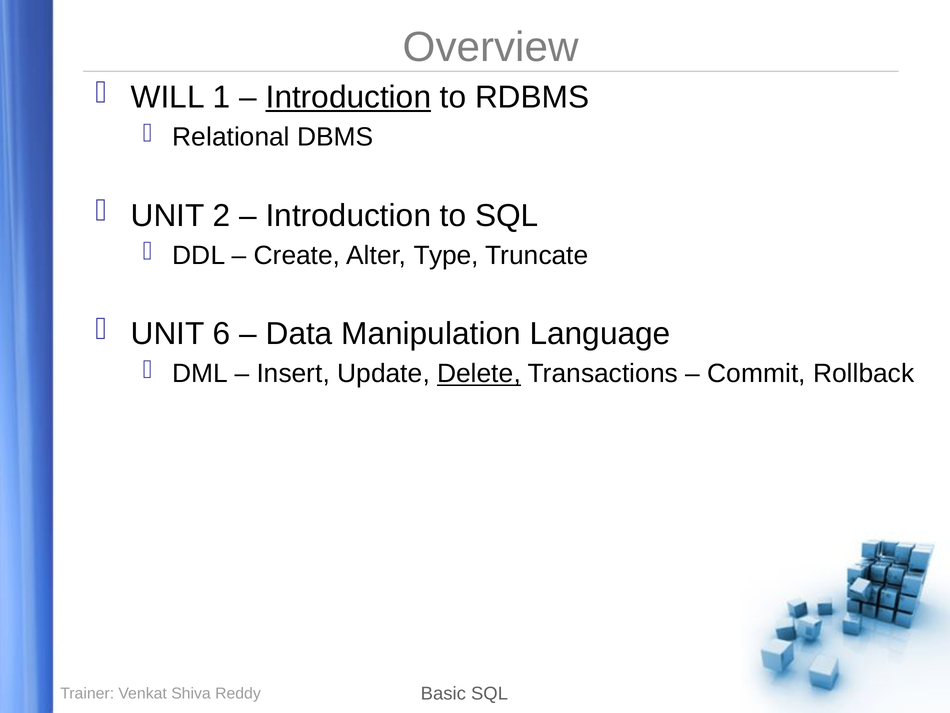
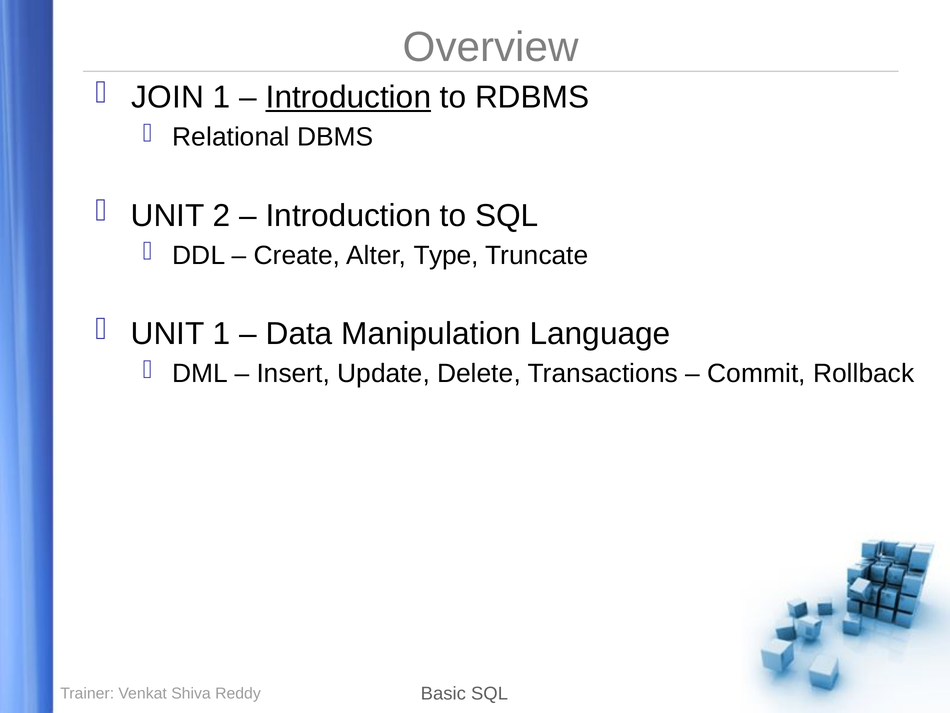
WILL: WILL -> JOIN (168, 97)
UNIT 6: 6 -> 1 (222, 334)
Delete underline: present -> none (479, 373)
